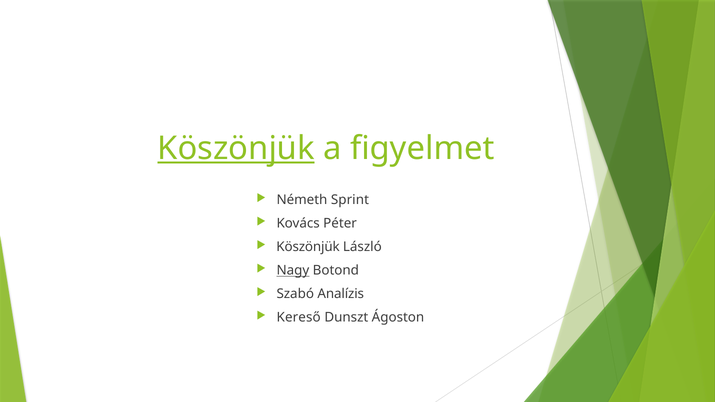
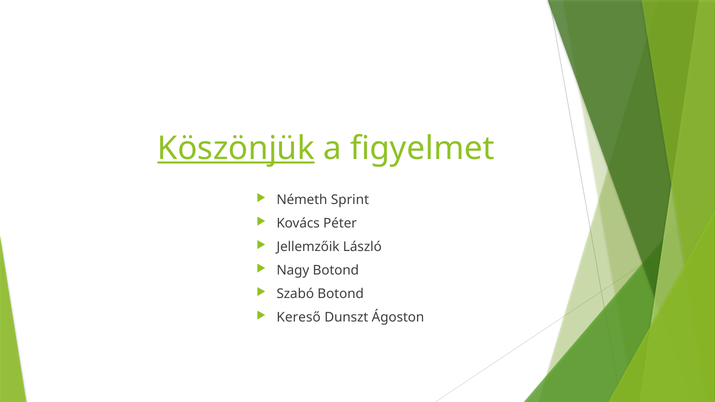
Köszönjük: Köszönjük -> Jellemzőik (308, 247)
Nagy underline: present -> none (293, 271)
Szabó Analízis: Analízis -> Botond (341, 294)
